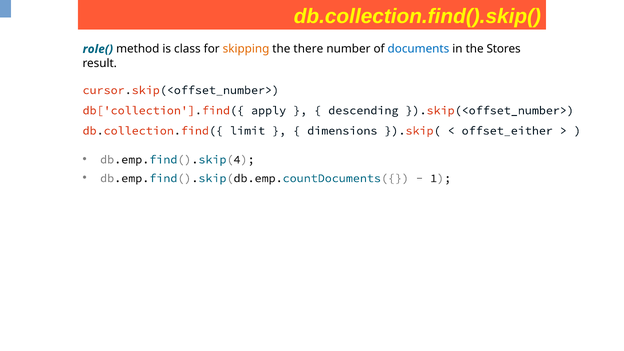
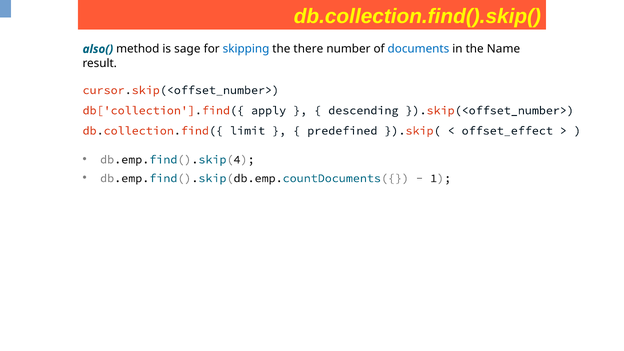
role(: role( -> also( (98, 49)
class: class -> sage (187, 49)
skipping colour: orange -> blue (246, 49)
Stores: Stores -> Name (503, 49)
dimensions: dimensions -> predefined (342, 131)
offset_either: offset_either -> offset_effect (507, 131)
